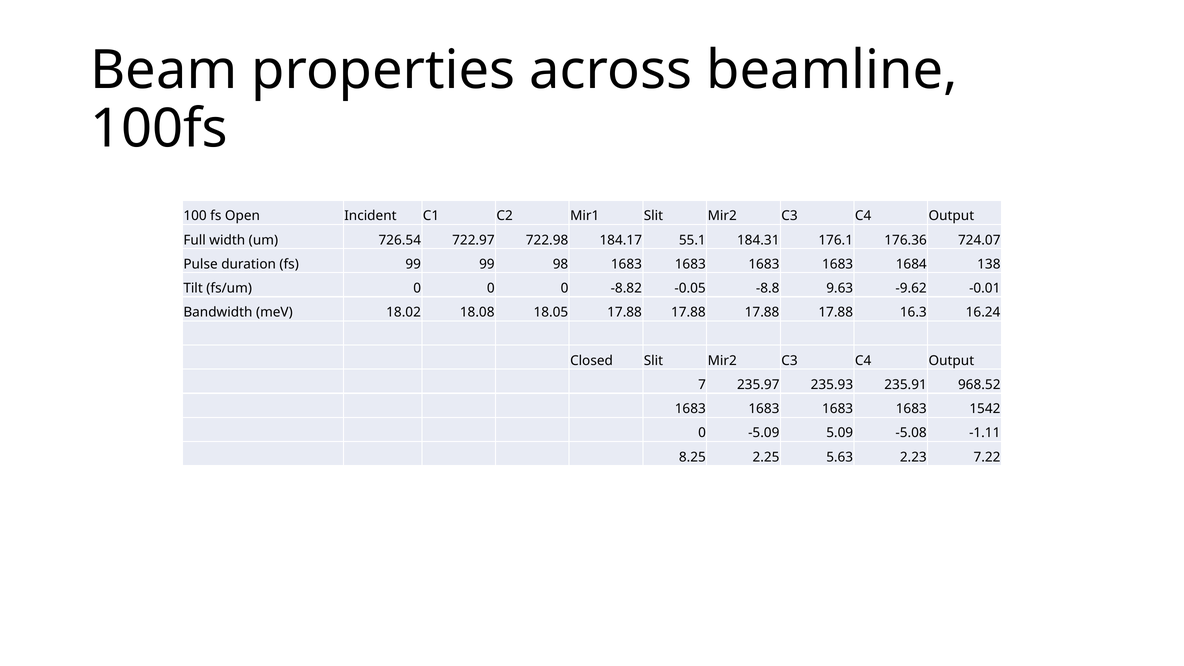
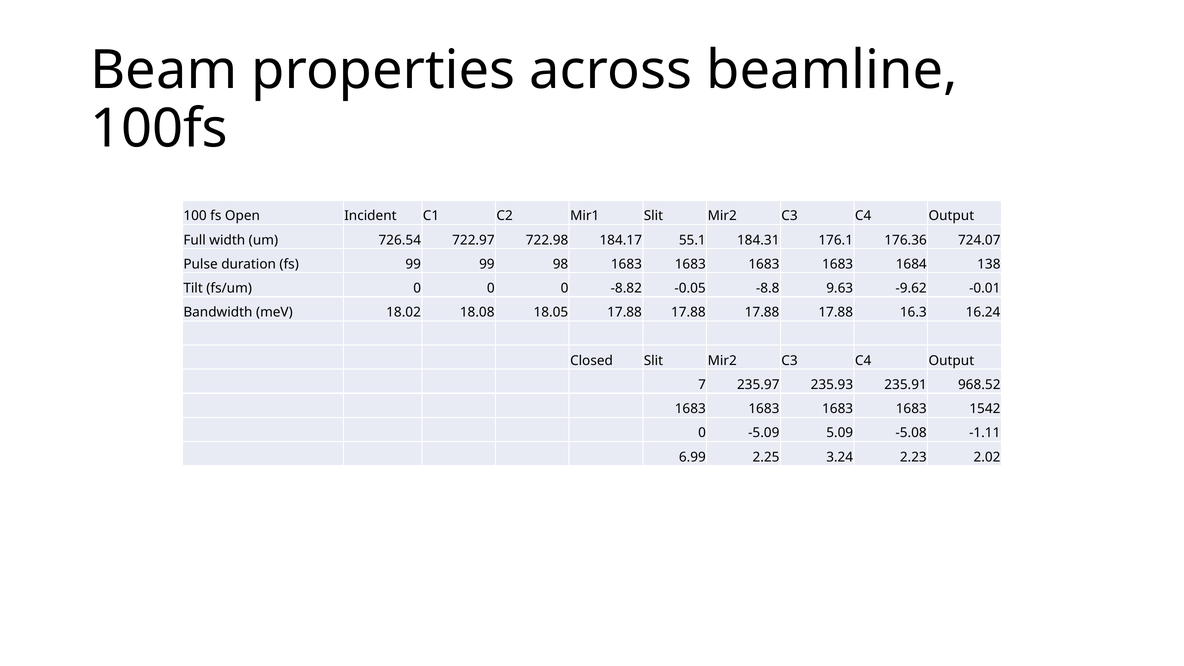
8.25: 8.25 -> 6.99 (692, 457)
5.63: 5.63 -> 3.24 (840, 457)
7.22: 7.22 -> 2.02 (987, 457)
